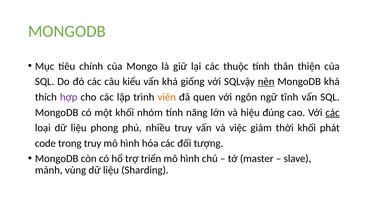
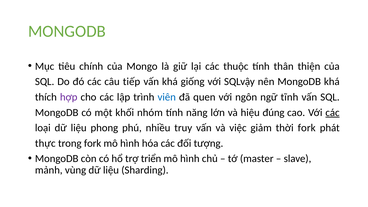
kiểu: kiểu -> tiếp (132, 82)
nên underline: present -> none (266, 82)
viên colour: orange -> blue (167, 97)
thời khối: khối -> fork (307, 128)
code: code -> thực (45, 143)
trong truy: truy -> fork (93, 143)
